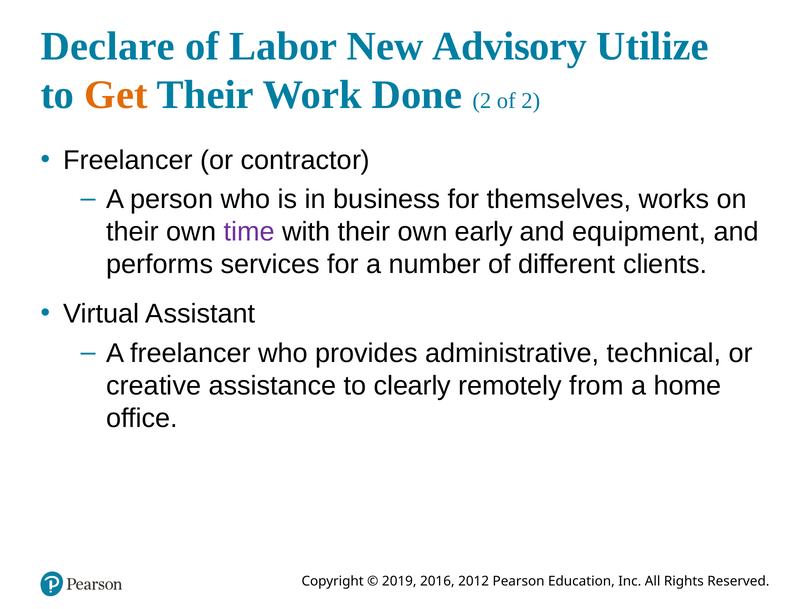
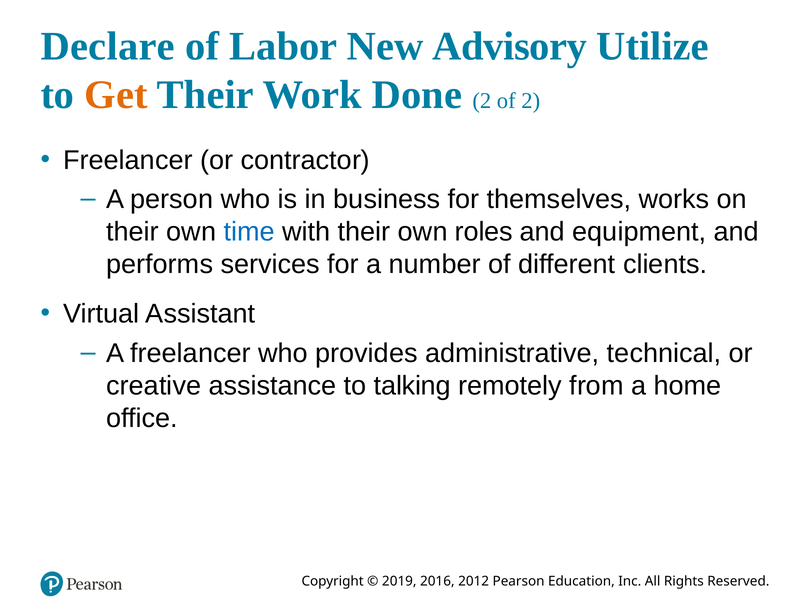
time colour: purple -> blue (249, 232)
early: early -> roles (484, 232)
clearly: clearly -> talking (412, 386)
